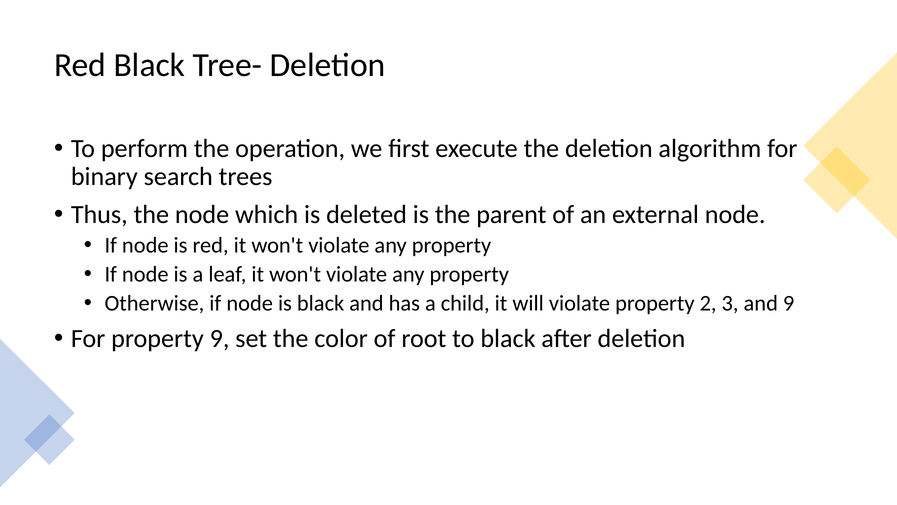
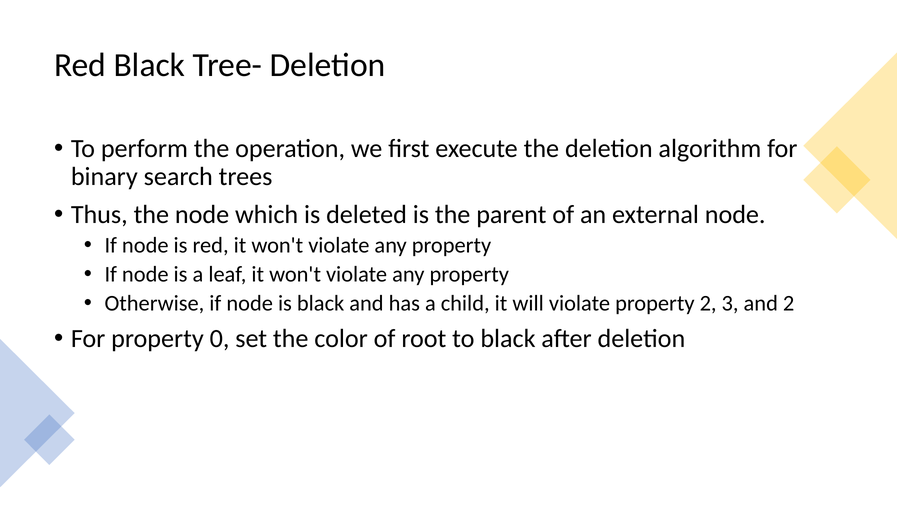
and 9: 9 -> 2 (789, 303)
property 9: 9 -> 0 (220, 338)
